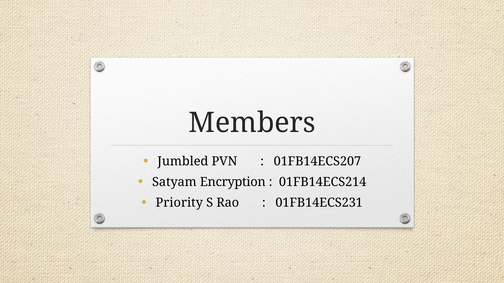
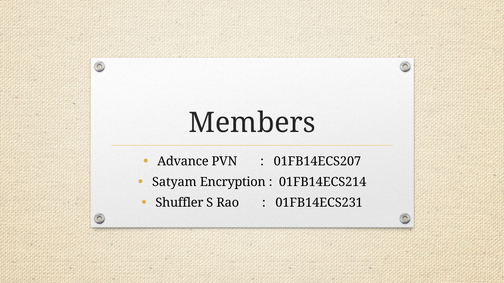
Jumbled: Jumbled -> Advance (183, 162)
Priority: Priority -> Shuffler (179, 203)
